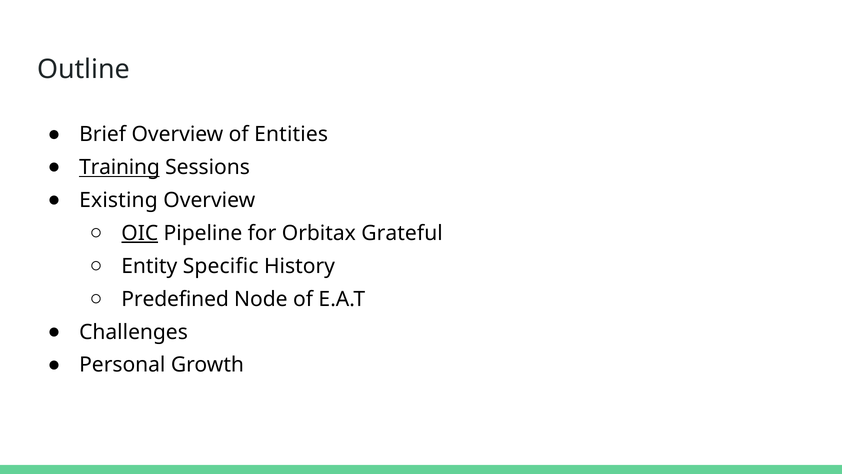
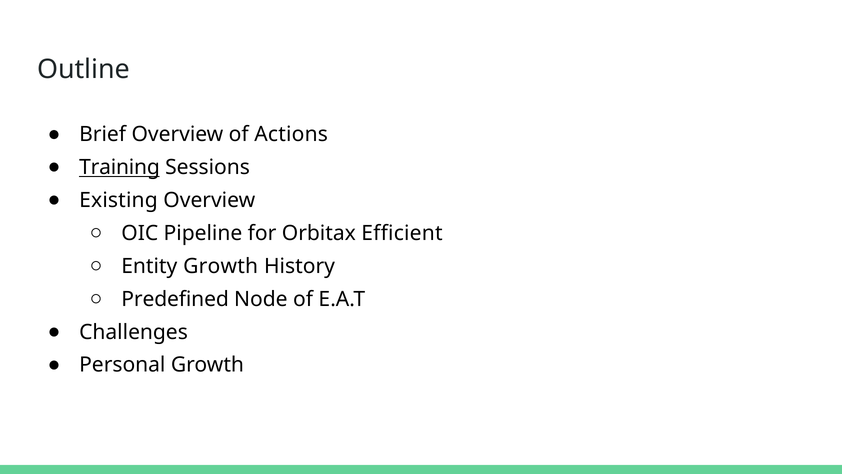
Entities: Entities -> Actions (291, 134)
OIC underline: present -> none (140, 233)
Grateful: Grateful -> Efficient (402, 233)
Entity Specific: Specific -> Growth (221, 266)
